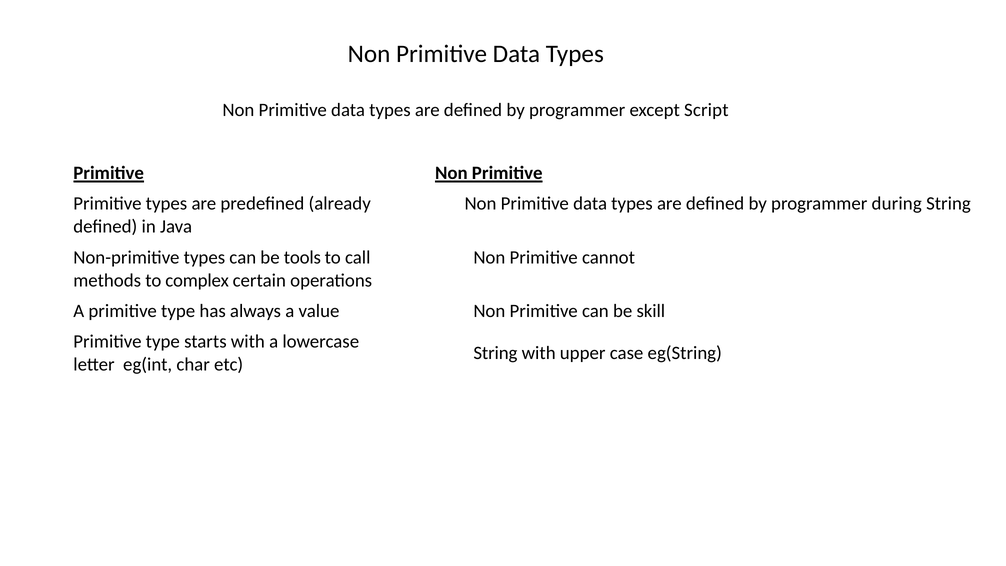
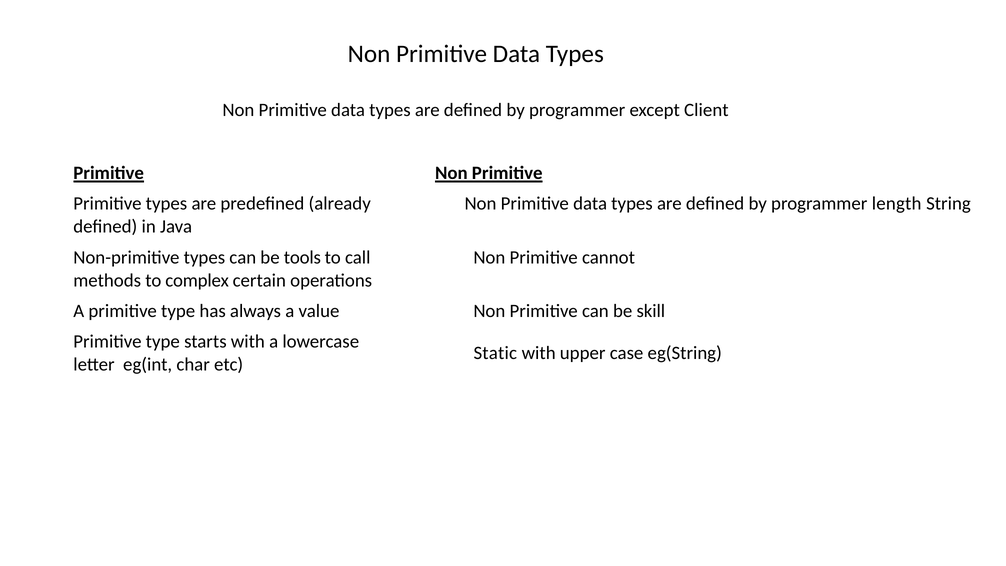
Script: Script -> Client (706, 110)
during: during -> length (897, 204)
String: String -> Static (495, 353)
